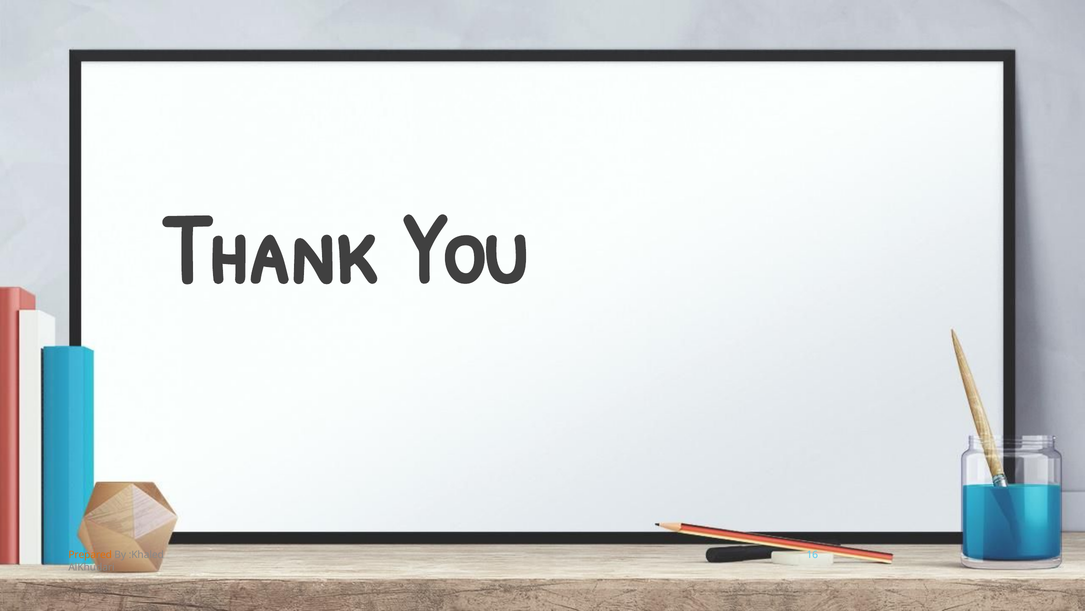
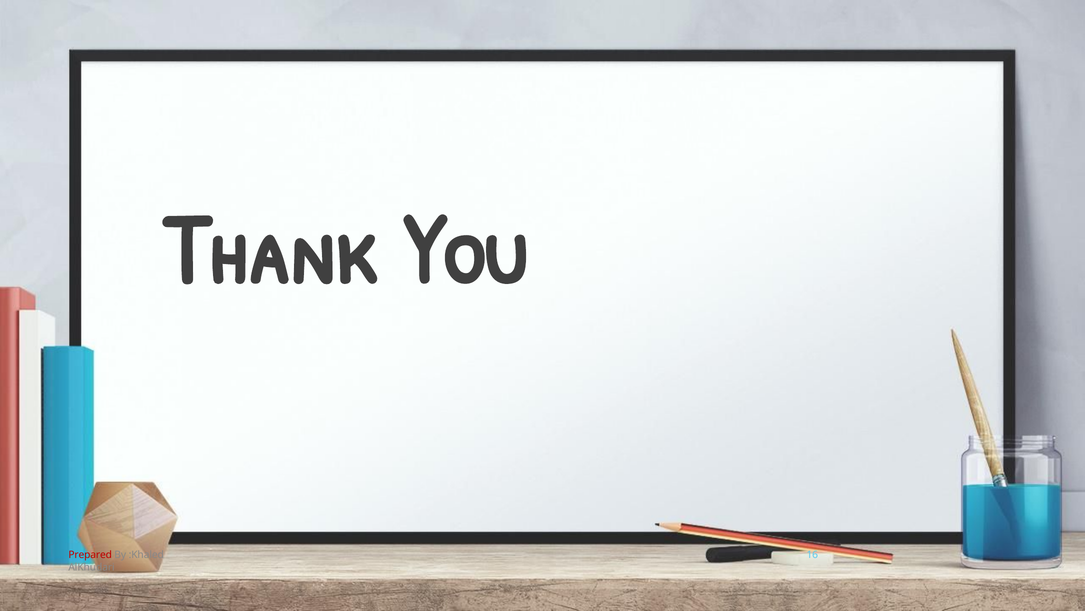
Prepared colour: orange -> red (90, 554)
